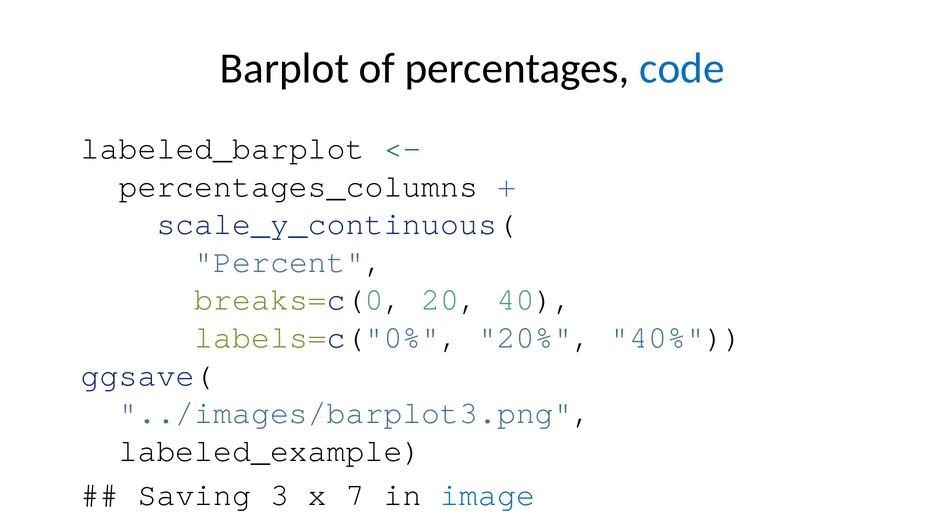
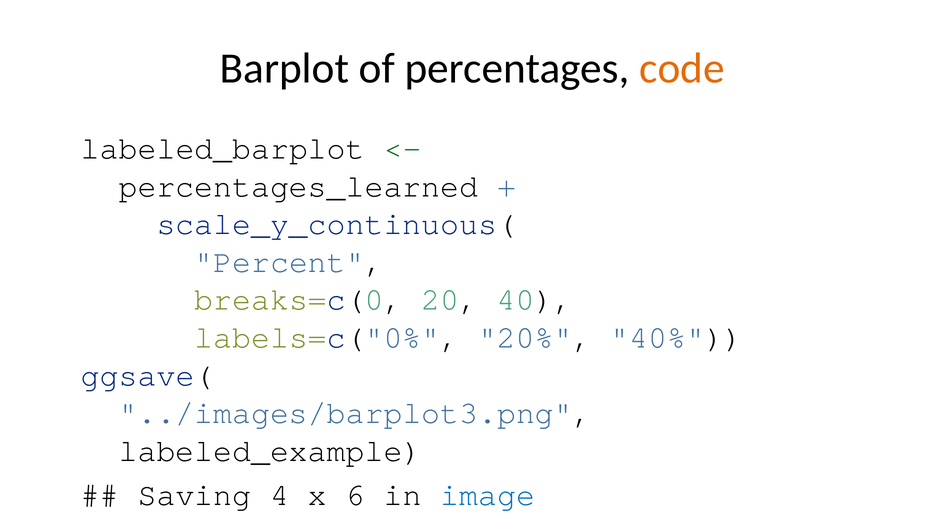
code colour: blue -> orange (682, 69)
percentages_columns: percentages_columns -> percentages_learned (298, 186)
3: 3 -> 4 (280, 495)
7: 7 -> 6 (355, 495)
